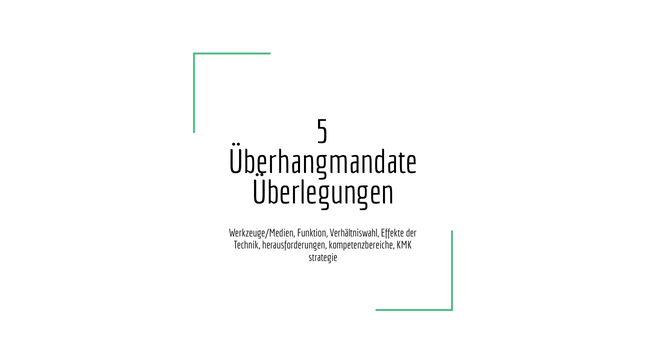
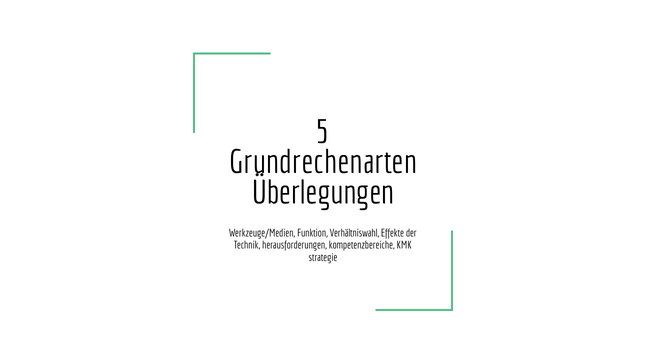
Überhangmandate: Überhangmandate -> Grundrechenarten (323, 163)
